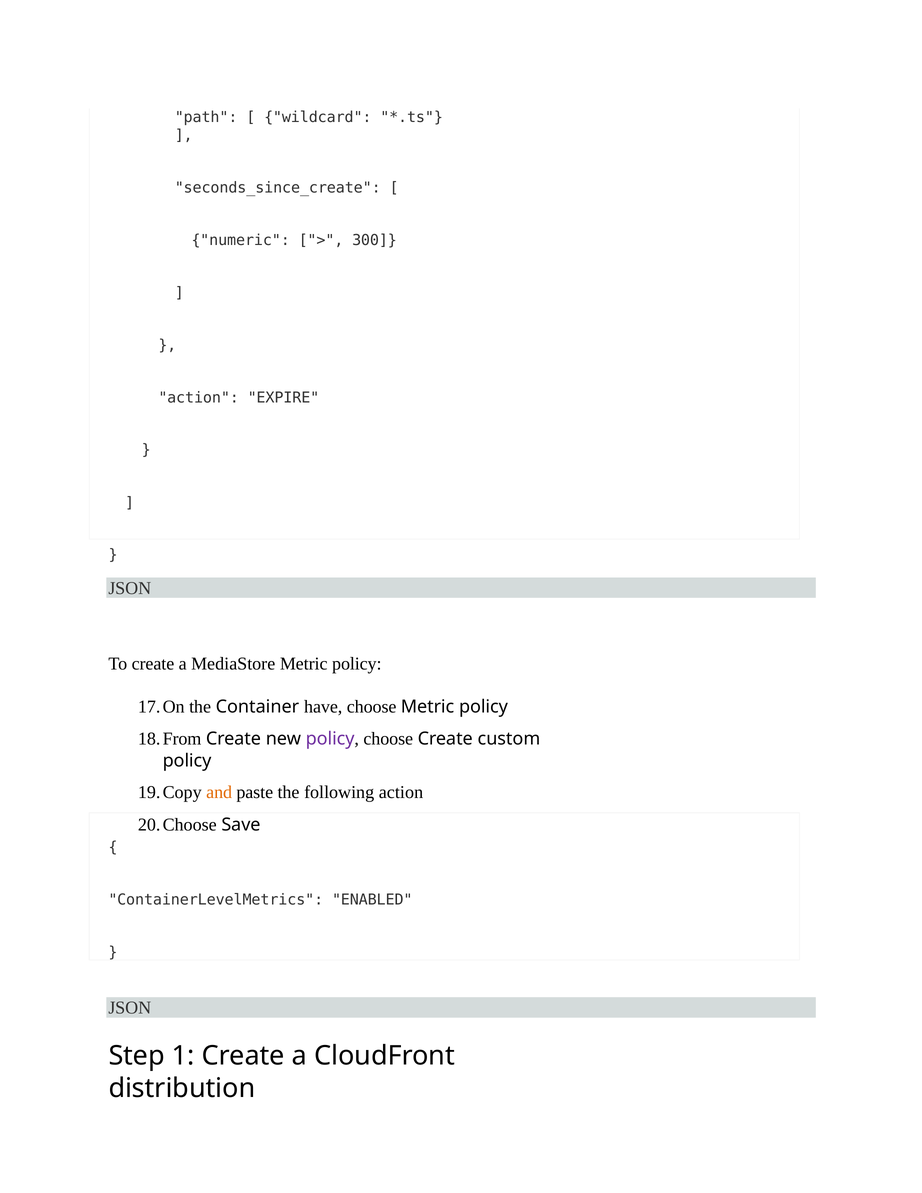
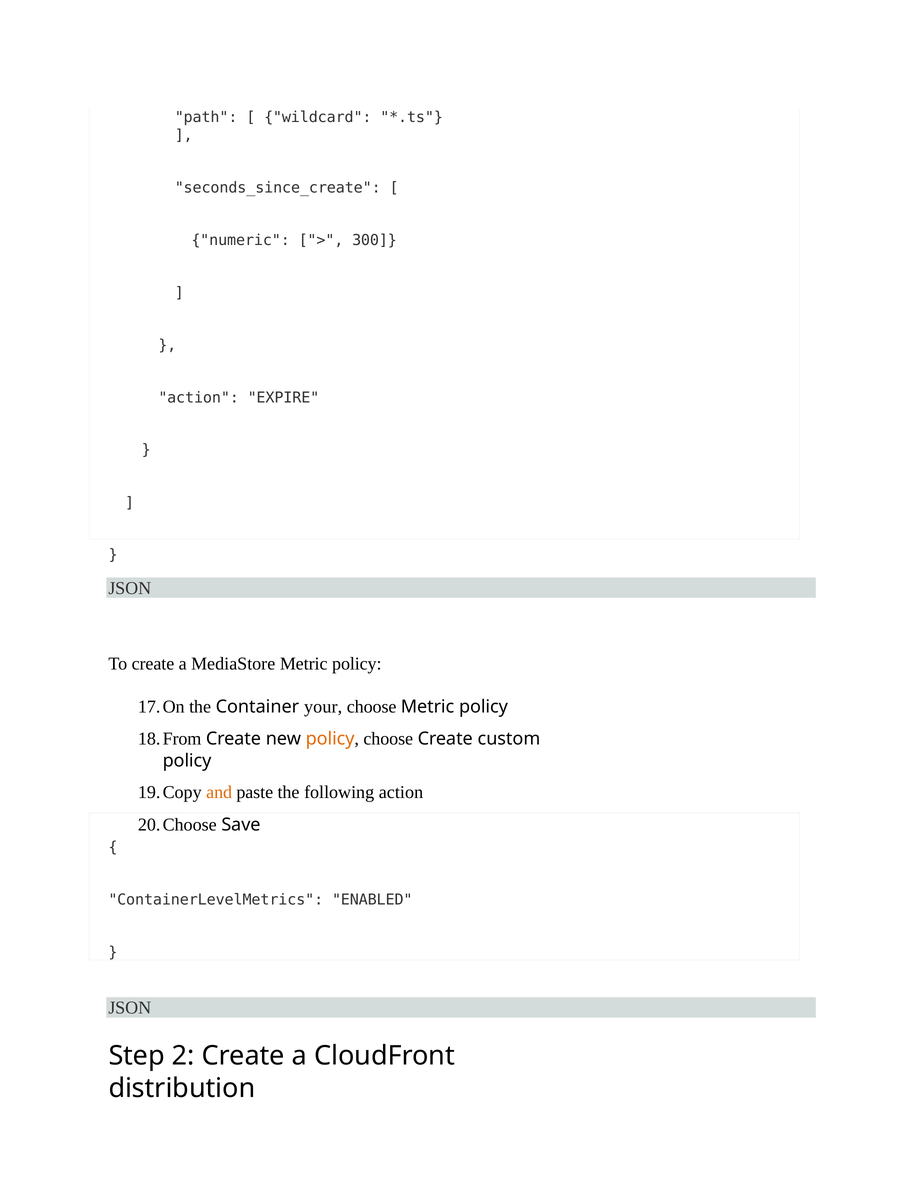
have: have -> your (323, 707)
policy colour: purple -> orange (330, 739)
1: 1 -> 2 (183, 1056)
